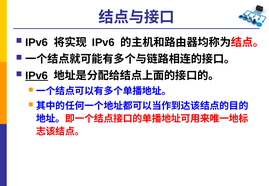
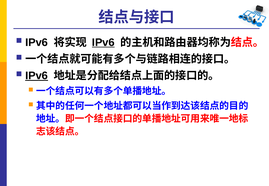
IPv6 underline: none -> present (103, 42)
